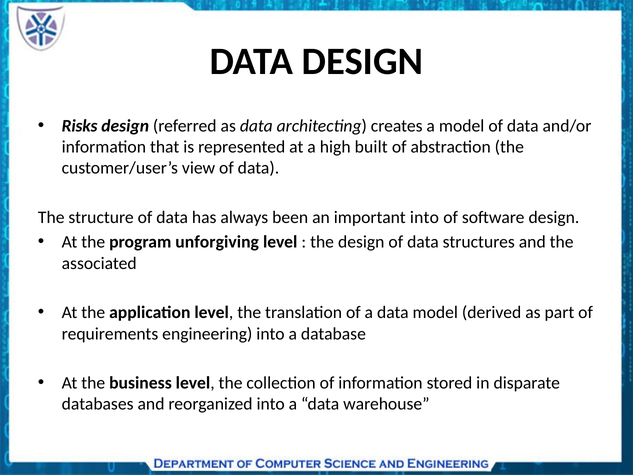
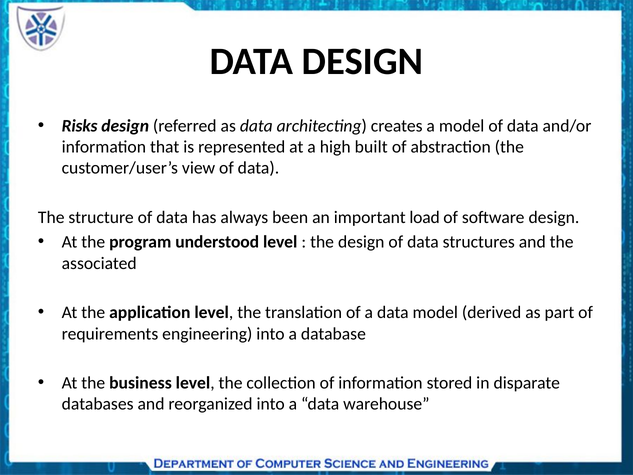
important into: into -> load (425, 217)
unforgiving: unforgiving -> understood (217, 242)
